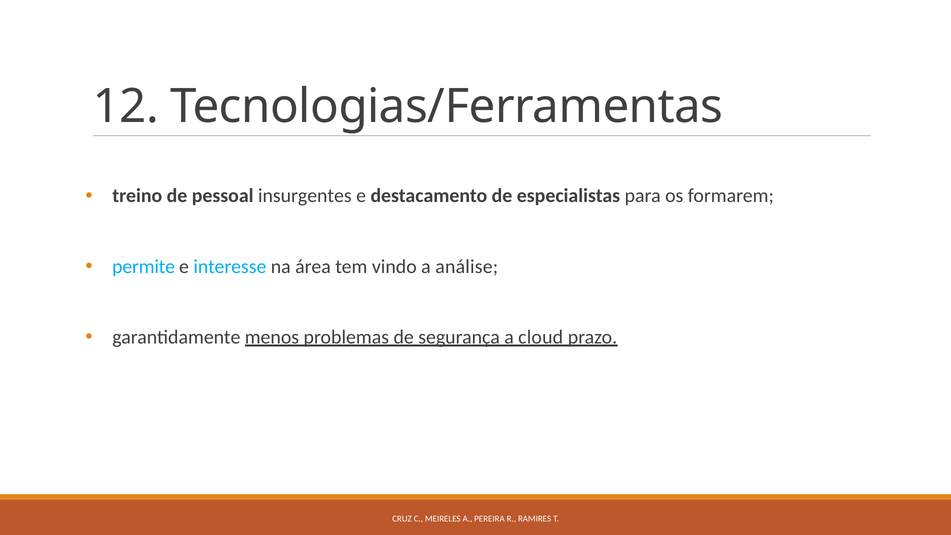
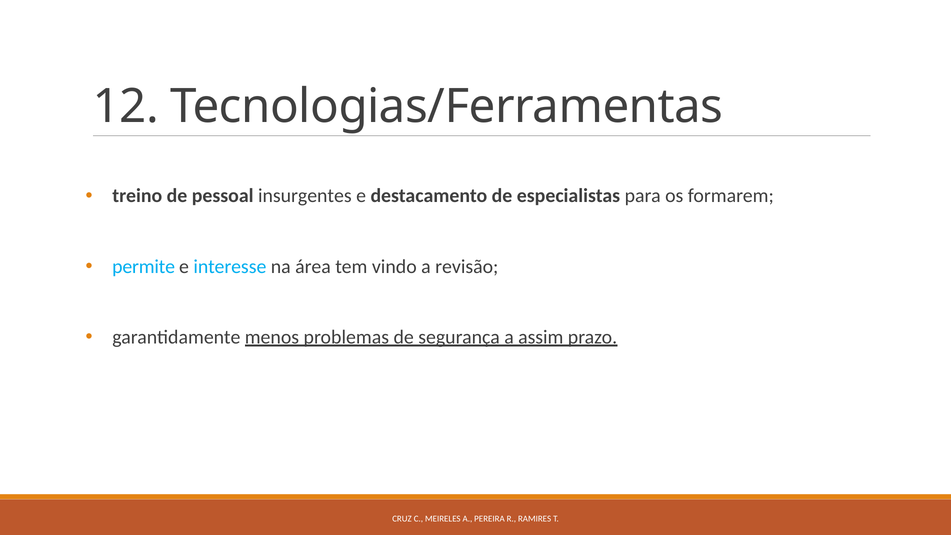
análise: análise -> revisão (467, 266)
cloud: cloud -> assim (541, 337)
